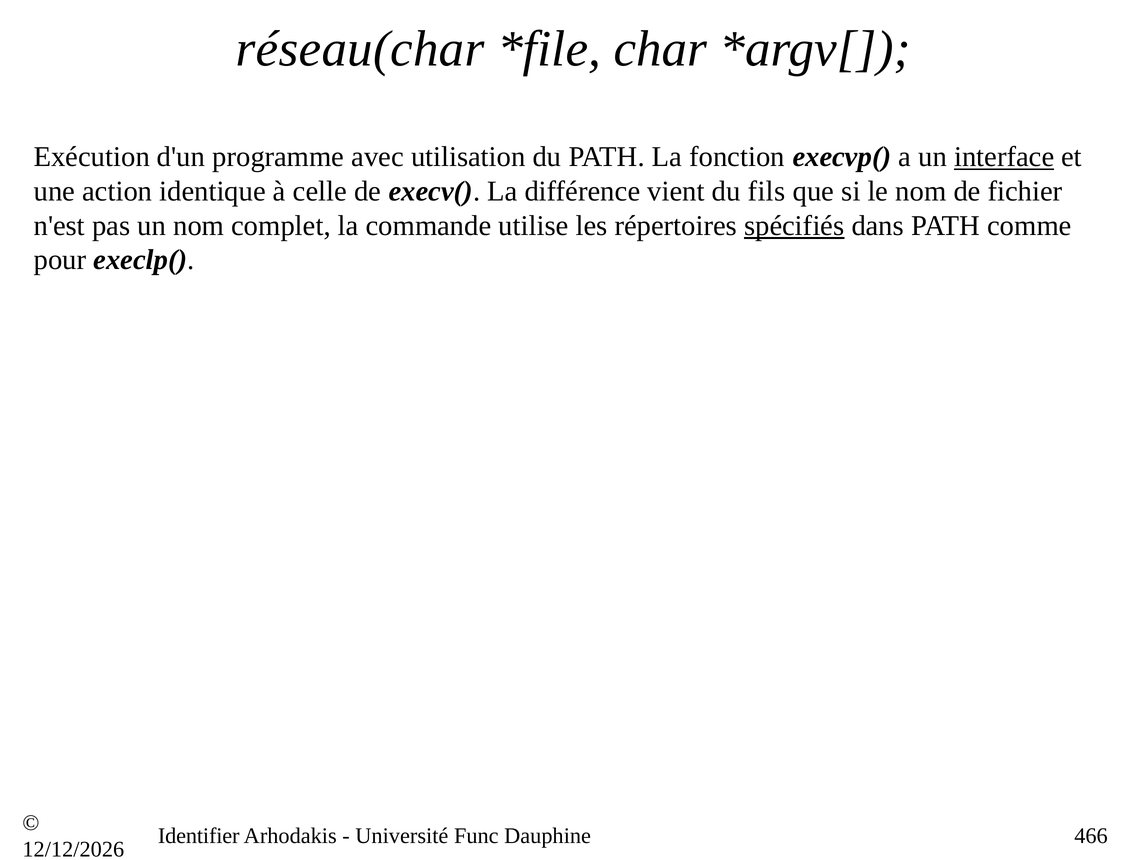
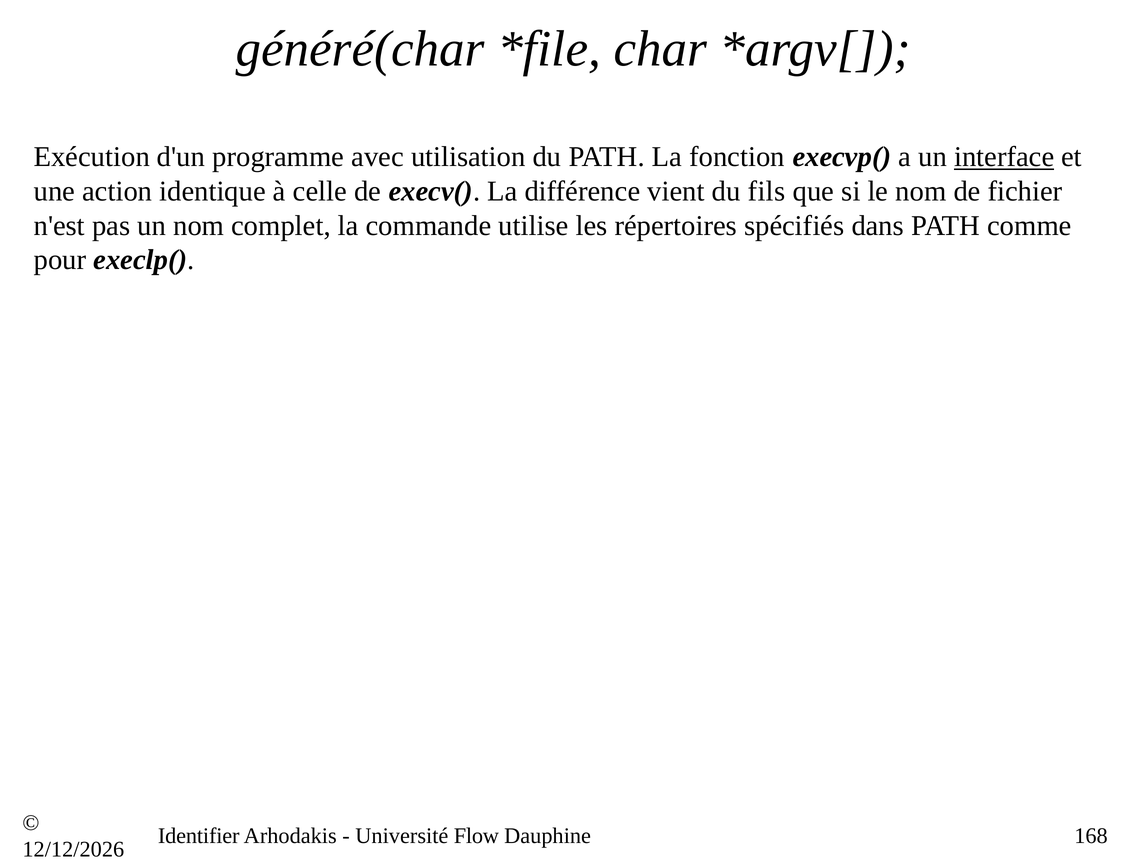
réseau(char: réseau(char -> généré(char (360, 49)
spécifiés underline: present -> none (794, 226)
Func: Func -> Flow (476, 836)
466: 466 -> 168 (1091, 836)
